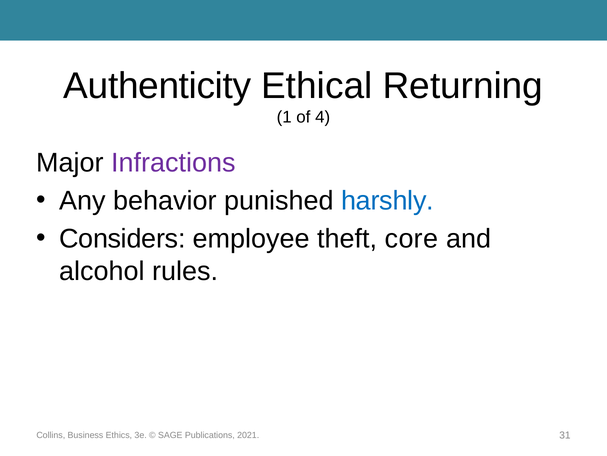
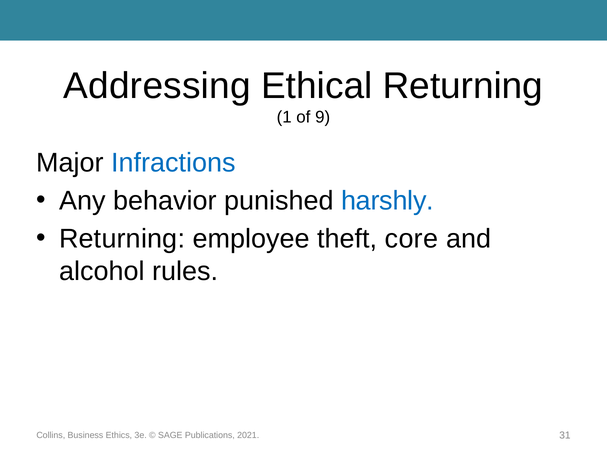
Authenticity: Authenticity -> Addressing (157, 86)
4: 4 -> 9 (323, 117)
Infractions colour: purple -> blue (174, 163)
Considers: Considers -> Returning (122, 238)
